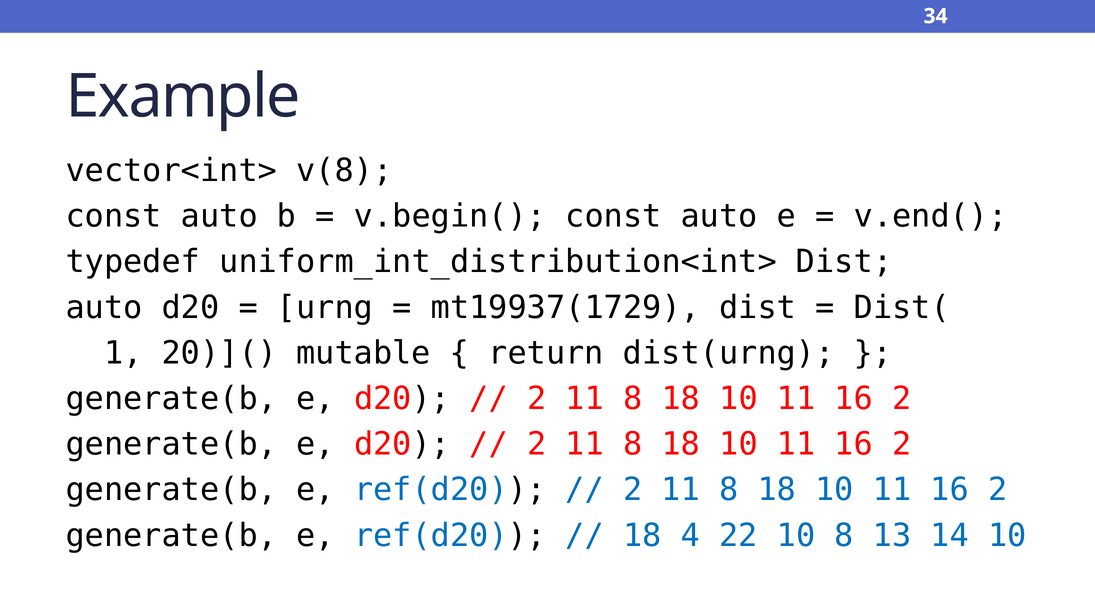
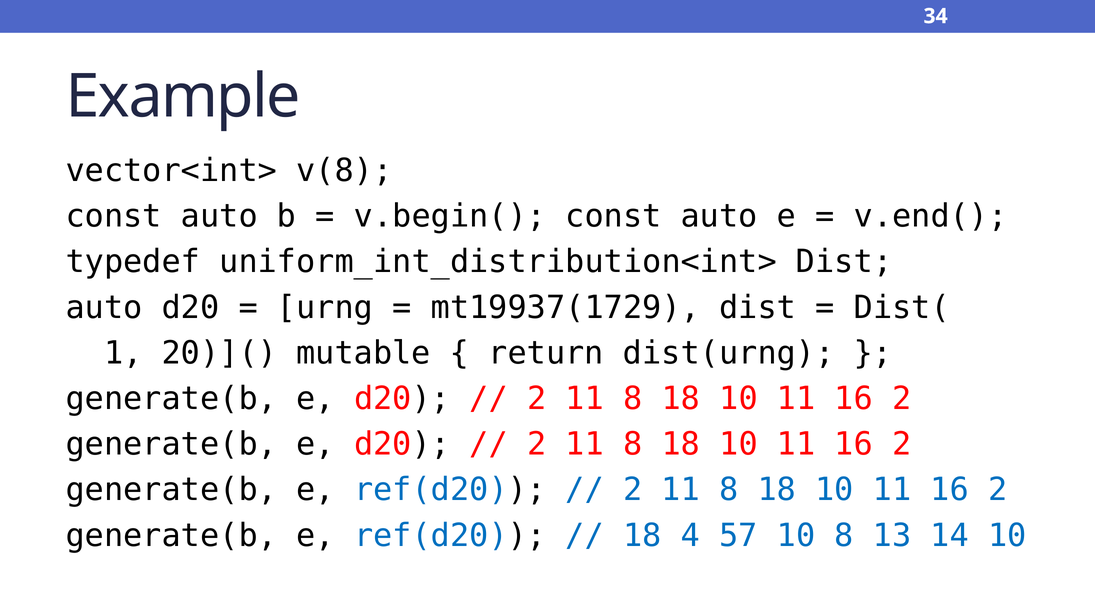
22: 22 -> 57 (738, 535)
